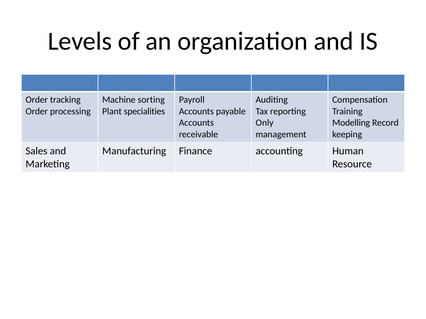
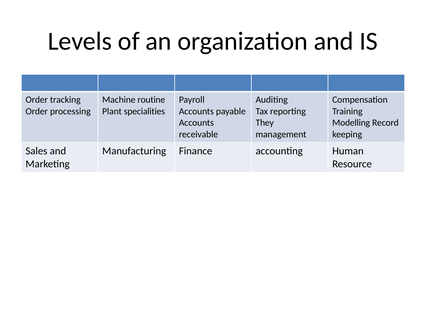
sorting: sorting -> routine (151, 100)
Only: Only -> They (265, 123)
